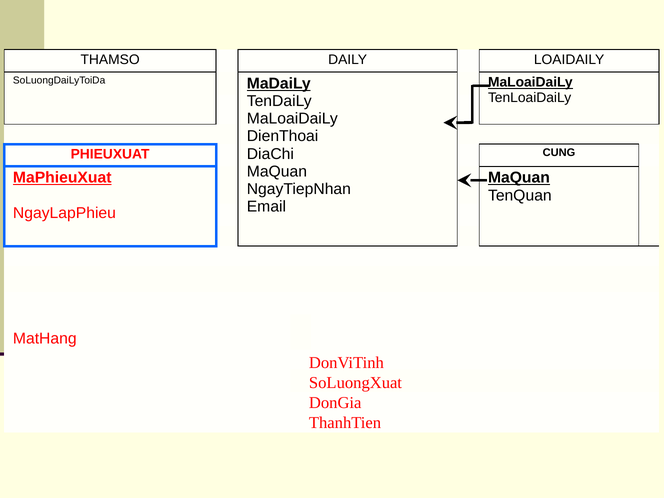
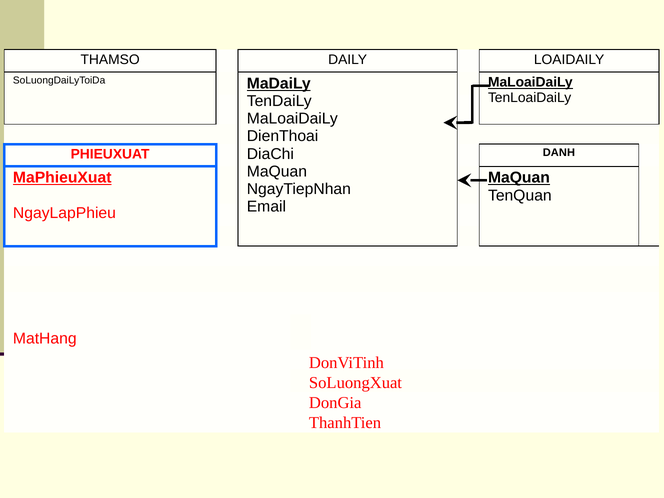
CUNG: CUNG -> DANH (559, 153)
